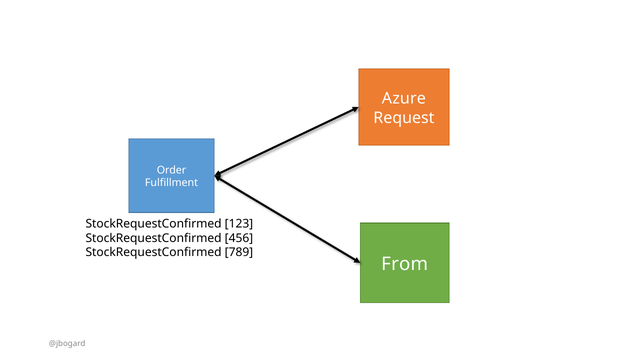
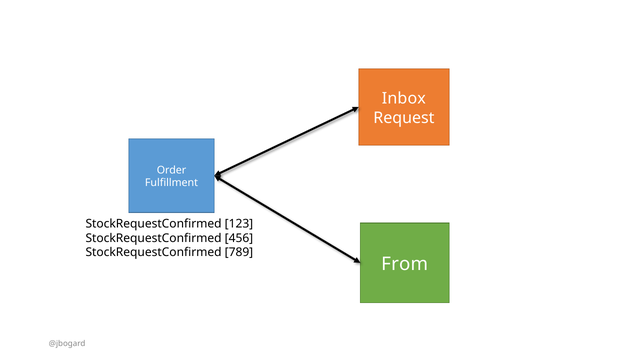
Azure: Azure -> Inbox (404, 99)
